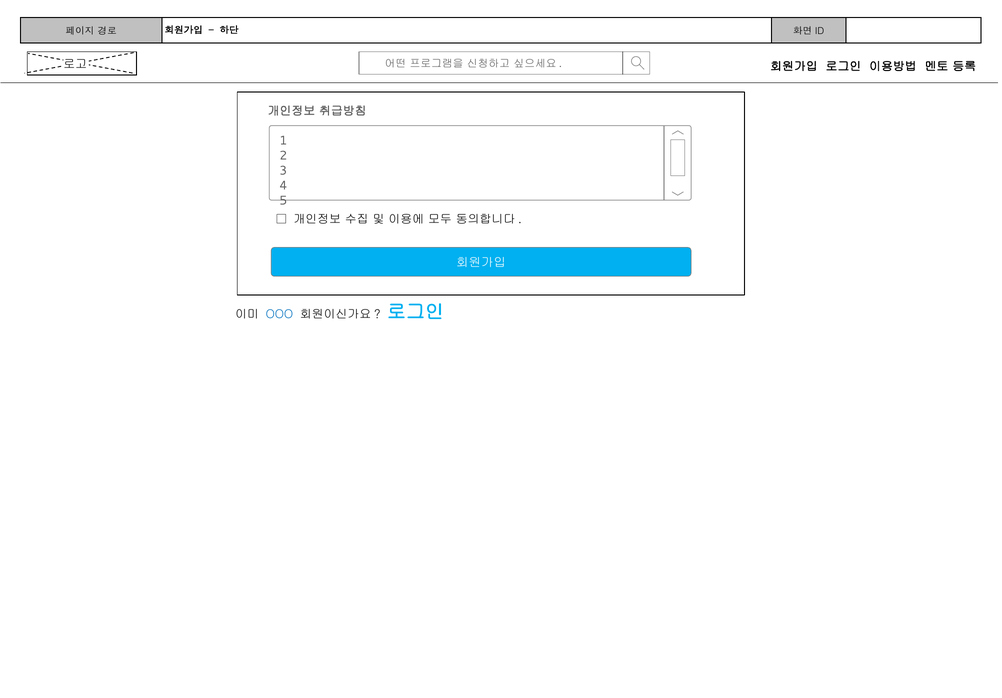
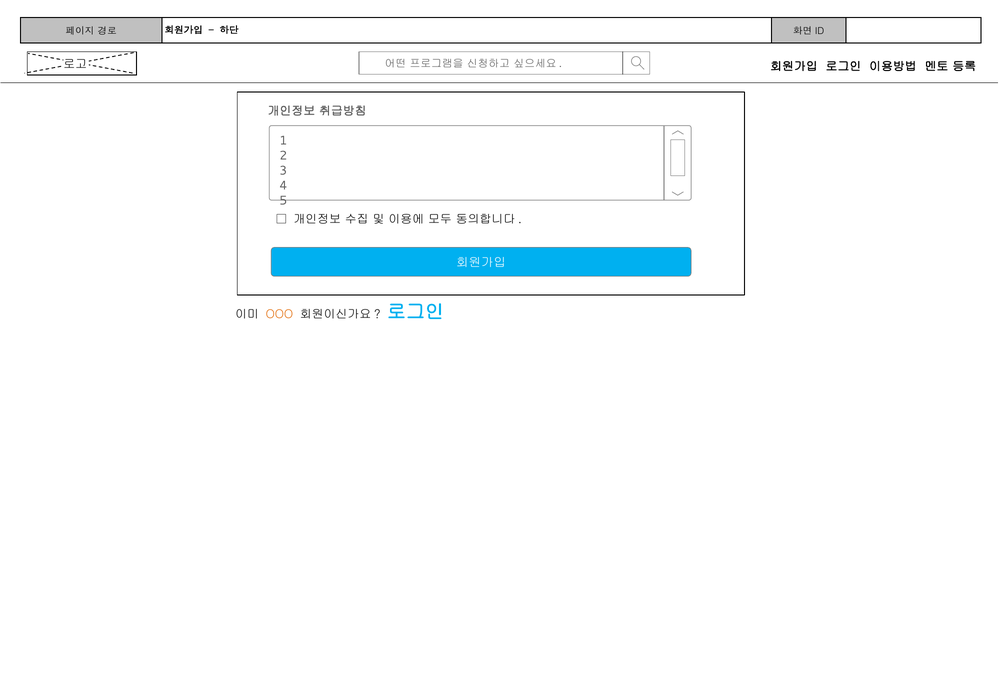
OOO colour: blue -> orange (279, 314)
